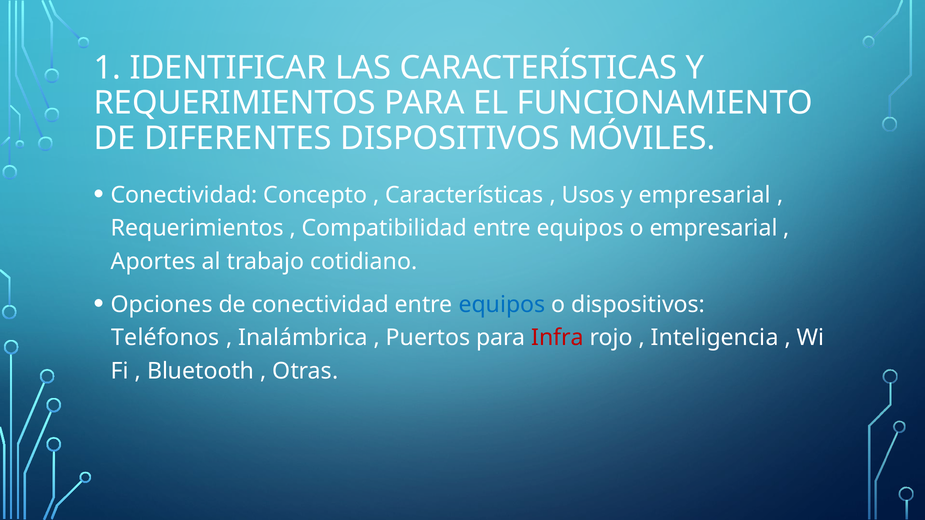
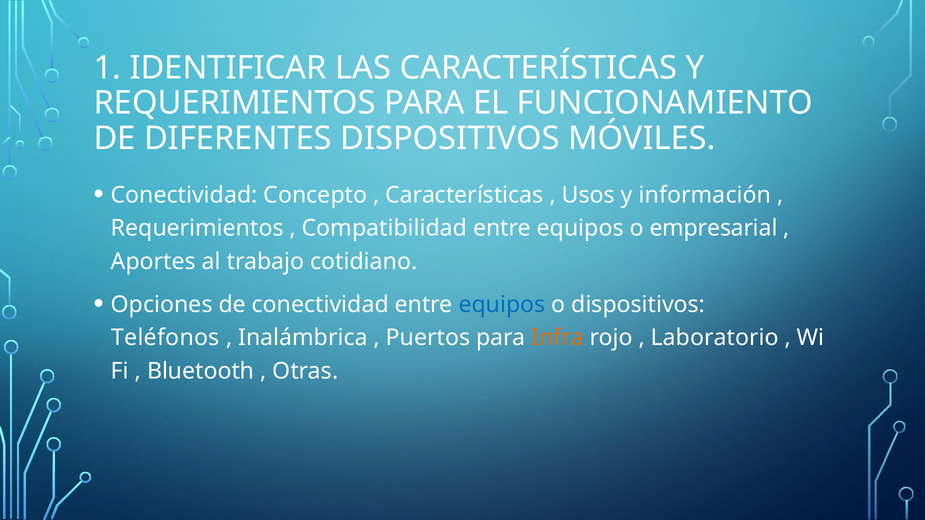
y empresarial: empresarial -> información (705, 195)
Infra colour: red -> orange (558, 338)
Inteligencia: Inteligencia -> Laboratorio (715, 338)
